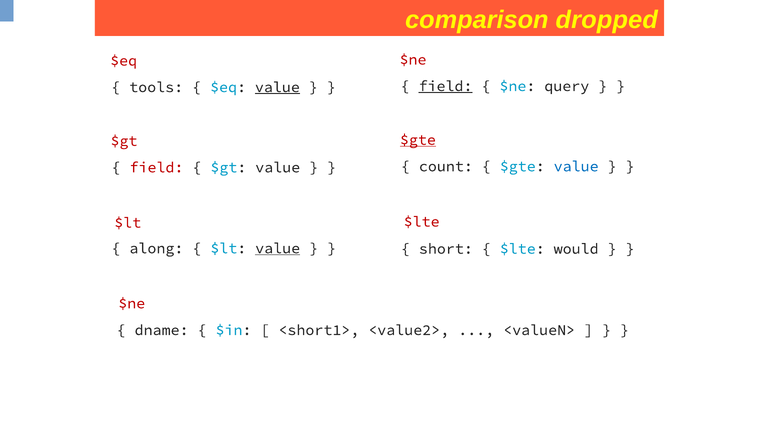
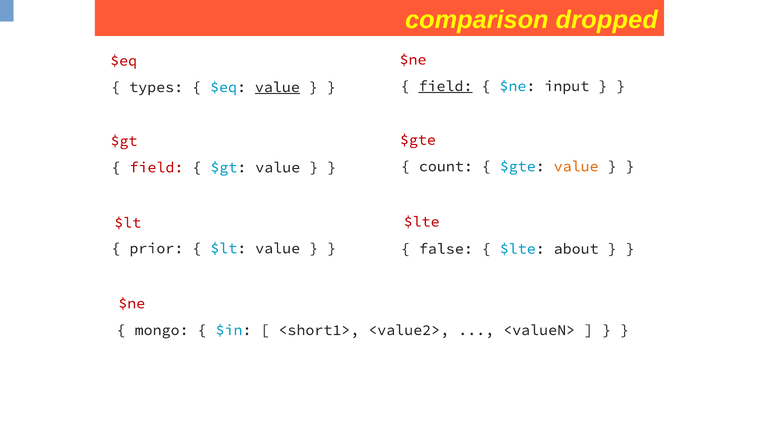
query: query -> input (567, 86)
tools: tools -> types (156, 87)
$gte underline: present -> none (418, 140)
value colour: blue -> orange (576, 166)
along: along -> prior (156, 248)
value underline: present -> none (278, 248)
short: short -> false (446, 249)
would: would -> about (576, 249)
dname: dname -> mongo (162, 330)
